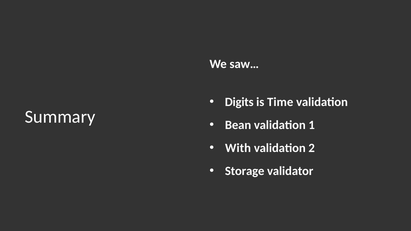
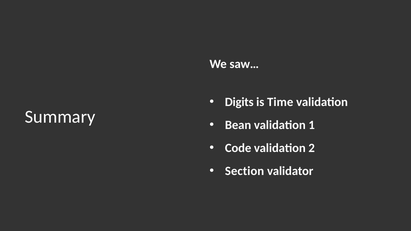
With: With -> Code (238, 148)
Storage: Storage -> Section (245, 171)
